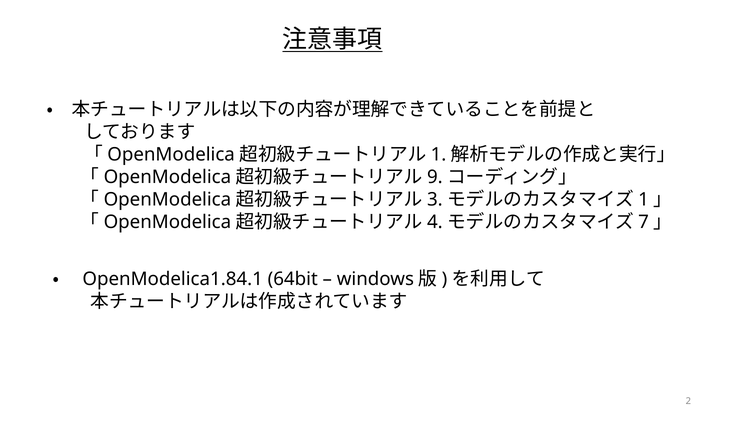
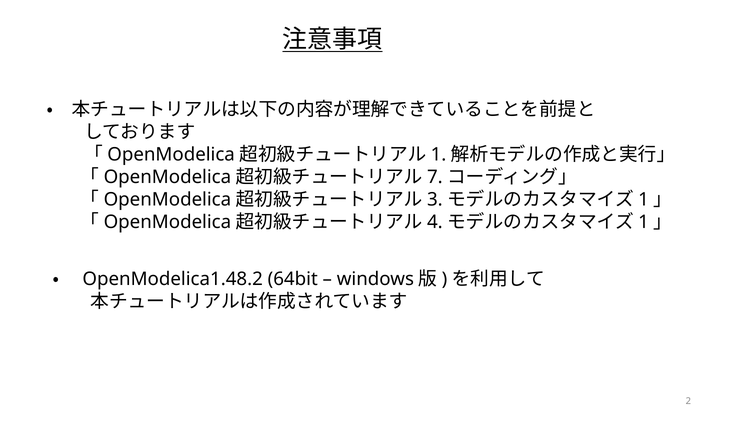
9: 9 -> 7 (435, 177)
7: 7 -> 1 (644, 222)
OpenModelica1.84.1: OpenModelica1.84.1 -> OpenModelica1.48.2 (173, 279)
